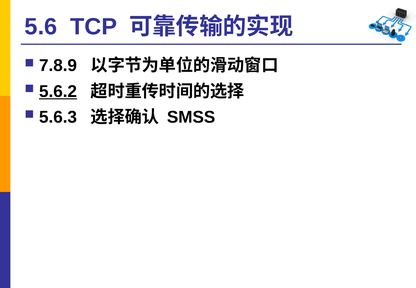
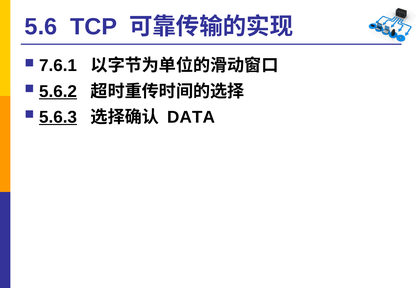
7.8.9: 7.8.9 -> 7.6.1 (58, 66)
5.6.3 underline: none -> present (58, 117)
SMSS: SMSS -> DATA (191, 117)
